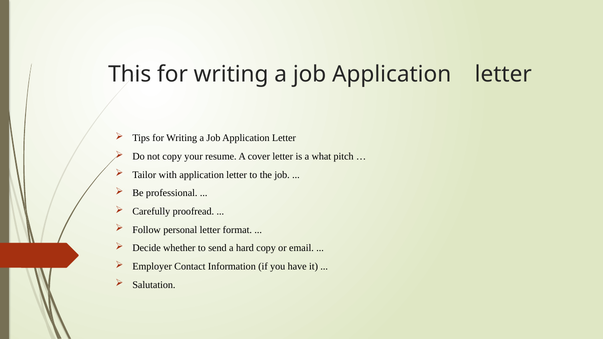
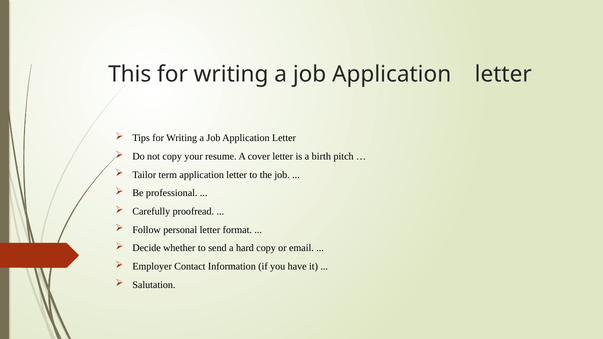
what: what -> birth (321, 156)
with: with -> term (168, 175)
